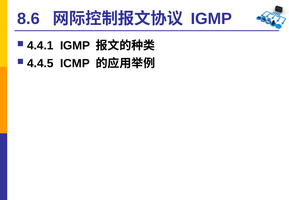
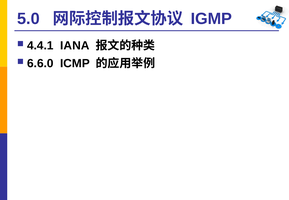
8.6: 8.6 -> 5.0 (28, 19)
4.4.1 IGMP: IGMP -> IANA (75, 46)
4.4.5: 4.4.5 -> 6.6.0 (40, 63)
